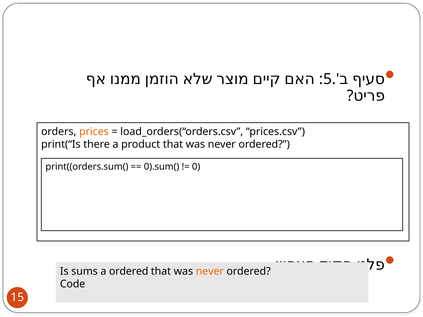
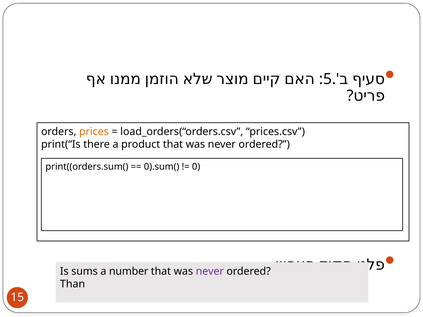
a ordered: ordered -> number (129, 272)
never colour: orange -> purple (210, 272)
Code: Code -> Than (73, 284)
